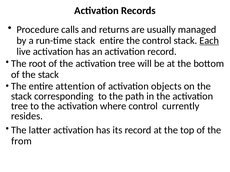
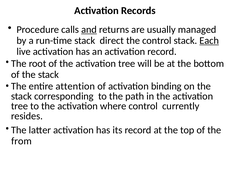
and underline: none -> present (89, 30)
stack entire: entire -> direct (112, 41)
objects: objects -> binding (166, 86)
